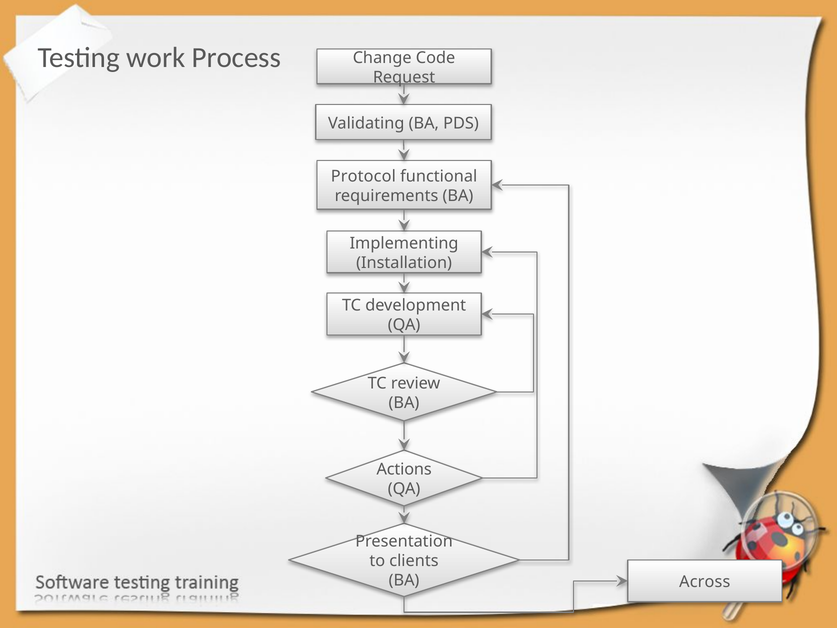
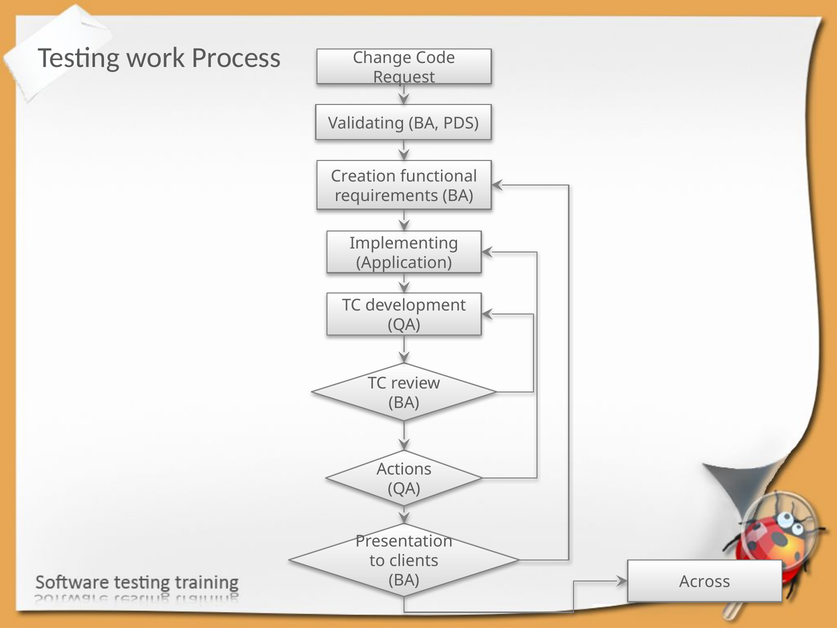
Protocol: Protocol -> Creation (363, 176)
Installation: Installation -> Application (404, 263)
